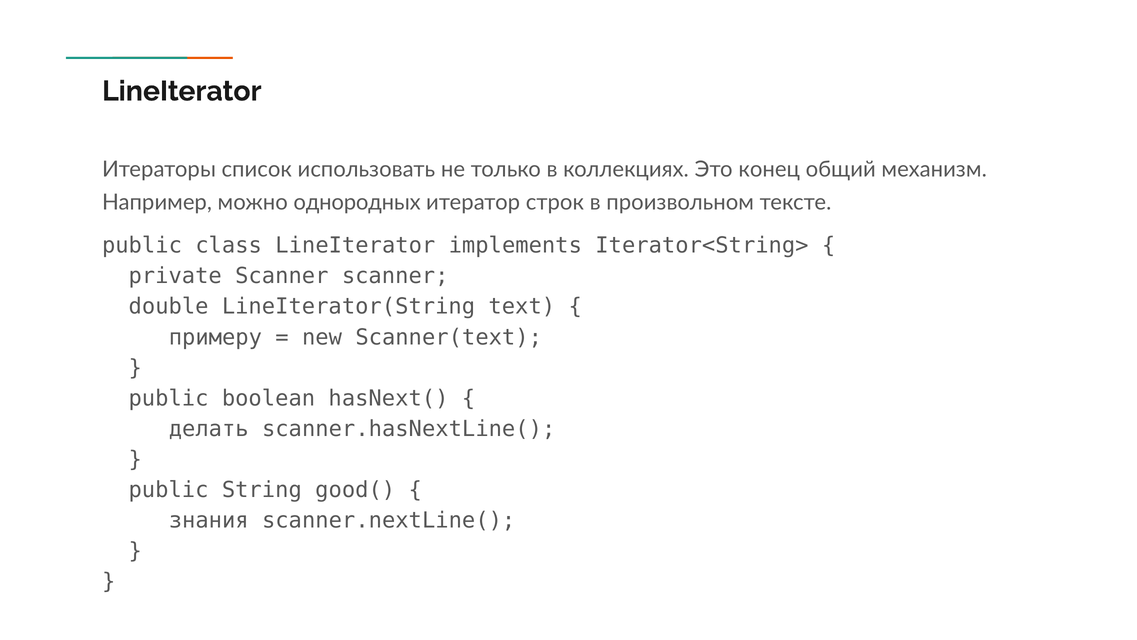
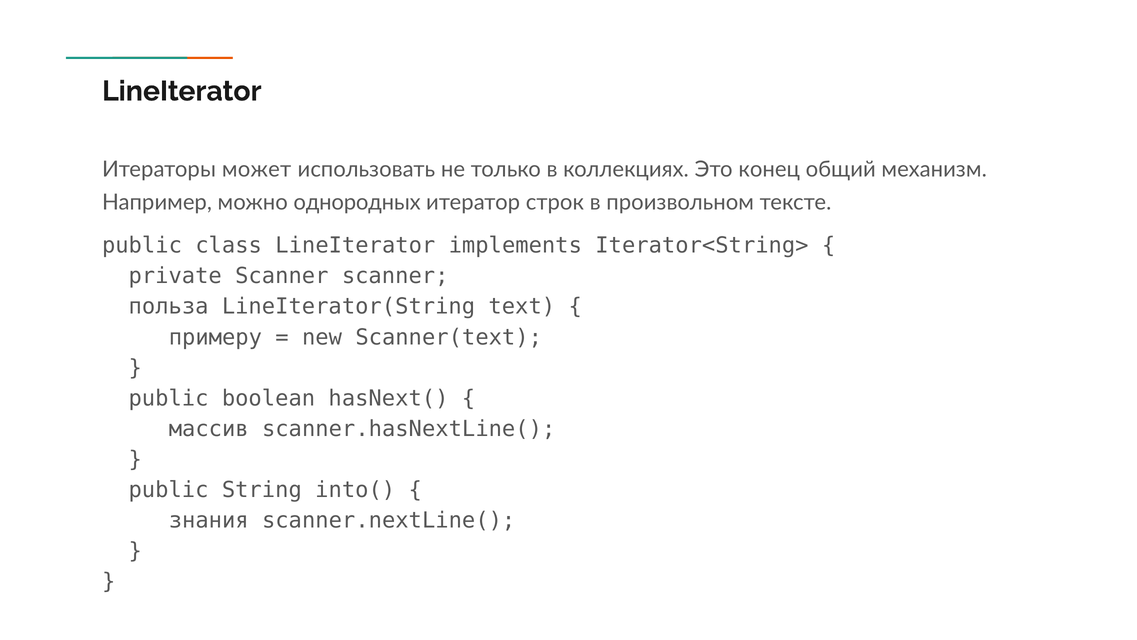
список: список -> может (257, 169)
double: double -> польза (169, 306)
делать: делать -> массив (209, 428)
good(: good( -> into( (355, 489)
